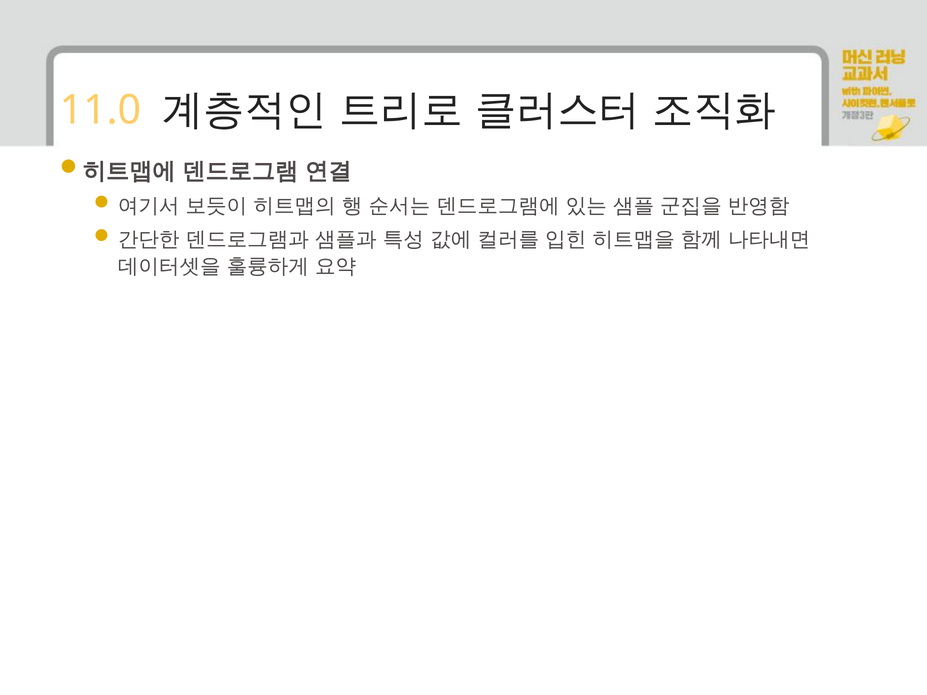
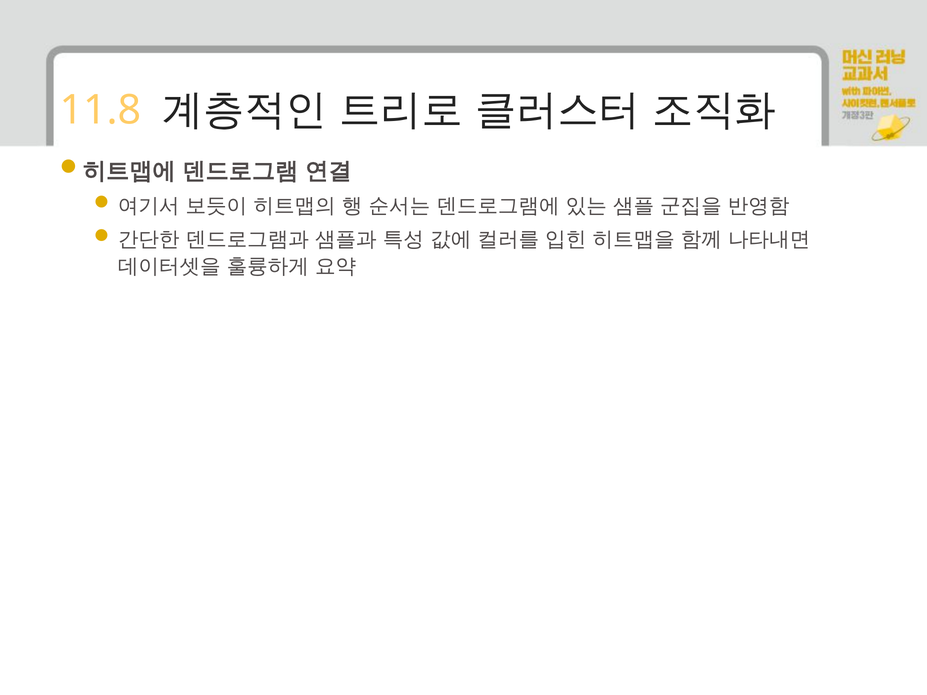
11.0: 11.0 -> 11.8 (101, 110)
